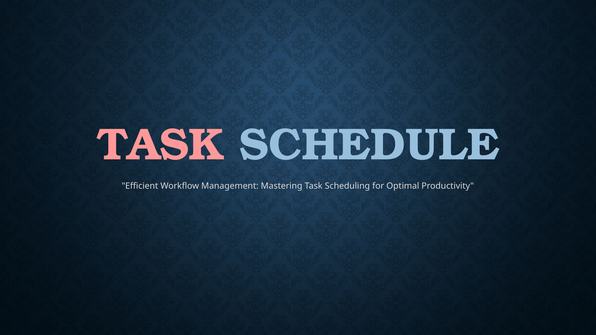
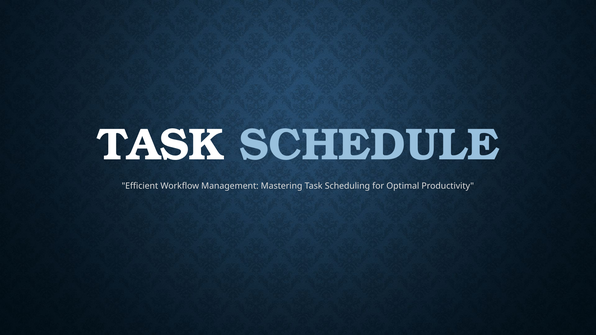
TASK colour: pink -> white (161, 145)
